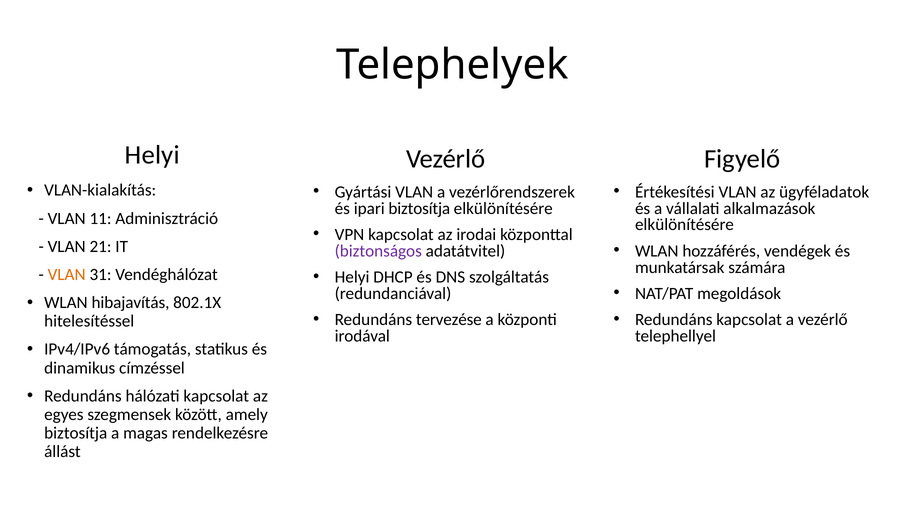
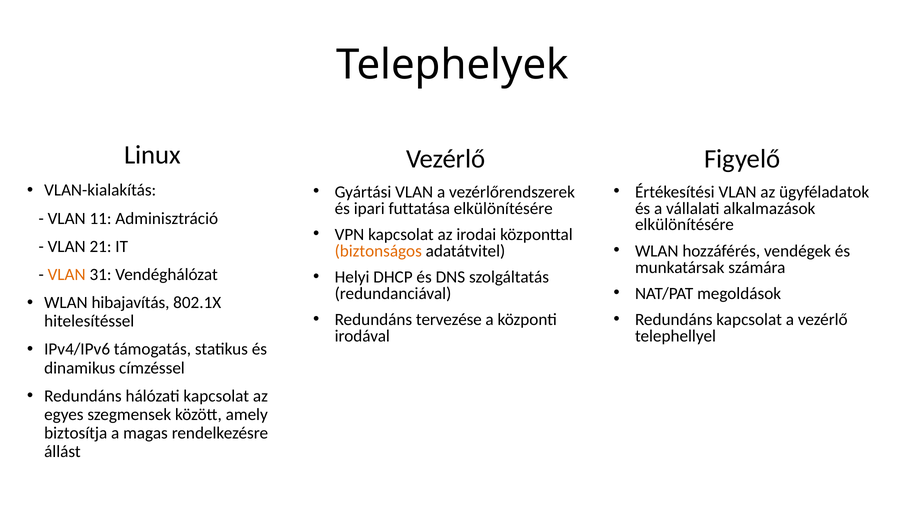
Helyi: Helyi -> Linux (152, 155)
ipari biztosítja: biztosítja -> futtatása (419, 208)
biztonságos colour: purple -> orange (378, 251)
